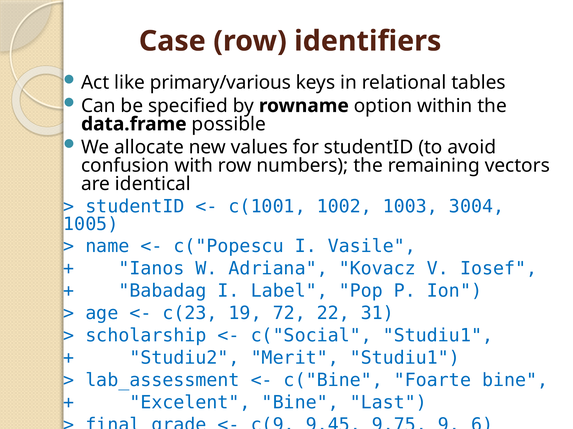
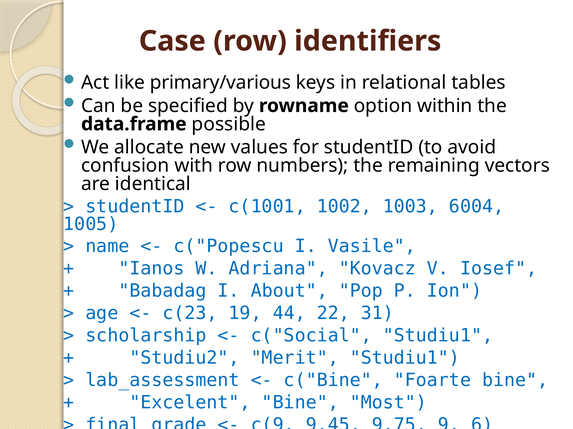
3004: 3004 -> 6004 (477, 207)
Label: Label -> About (289, 291)
72: 72 -> 44 (289, 314)
Last: Last -> Most (388, 403)
